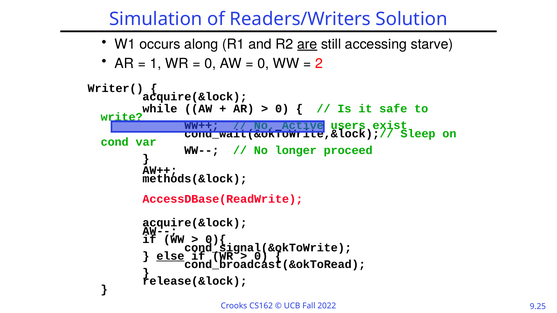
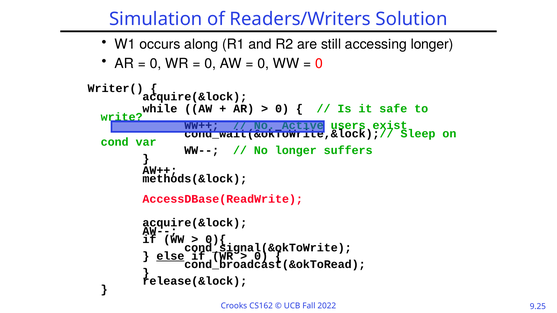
are underline: present -> none (307, 44)
accessing starve: starve -> longer (432, 44)
1: 1 -> 0 (156, 63)
2: 2 -> 0 (319, 63)
proceed: proceed -> suffers (348, 150)
